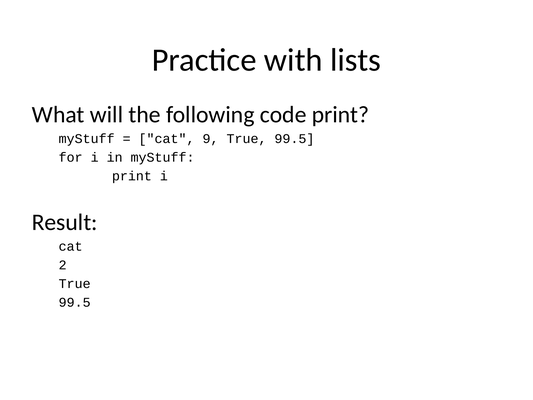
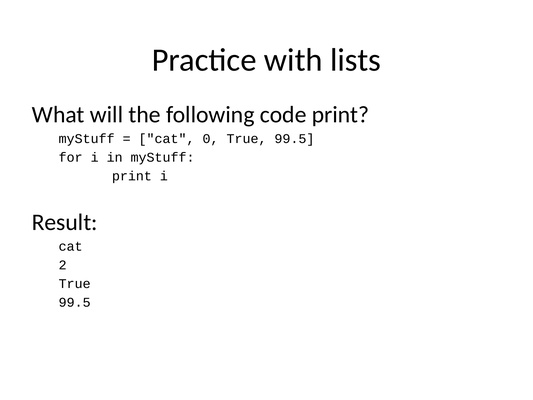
9: 9 -> 0 (211, 139)
